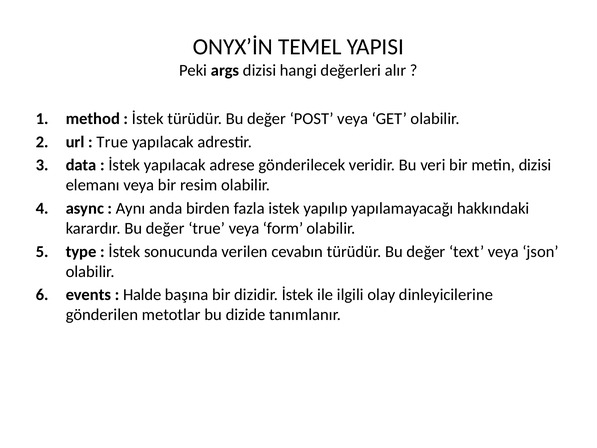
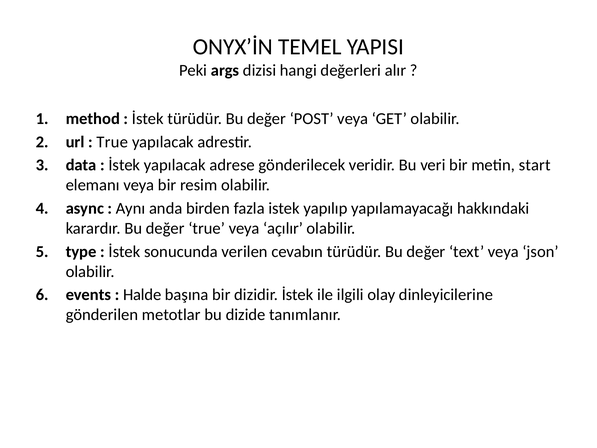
metin dizisi: dizisi -> start (535, 165)
form: form -> açılır (283, 228)
